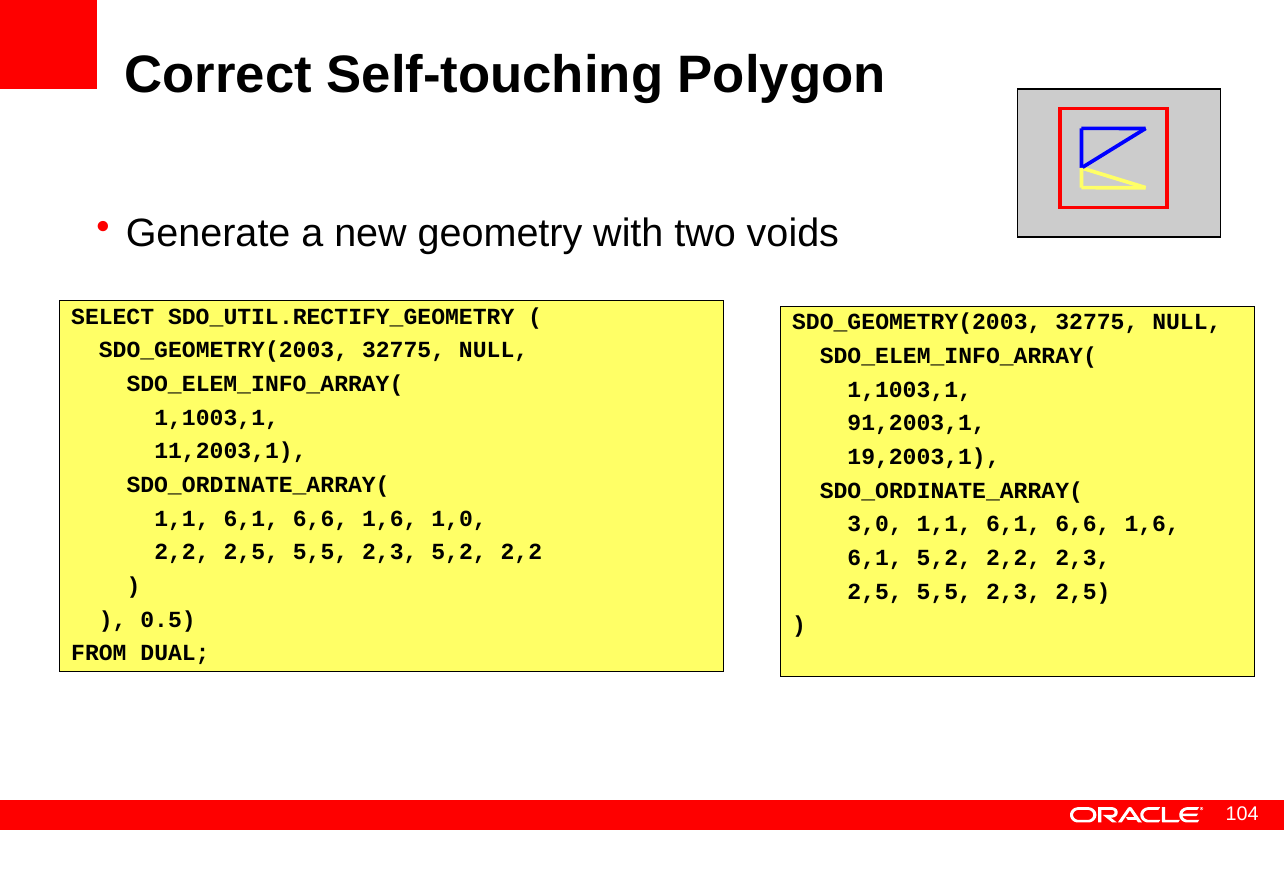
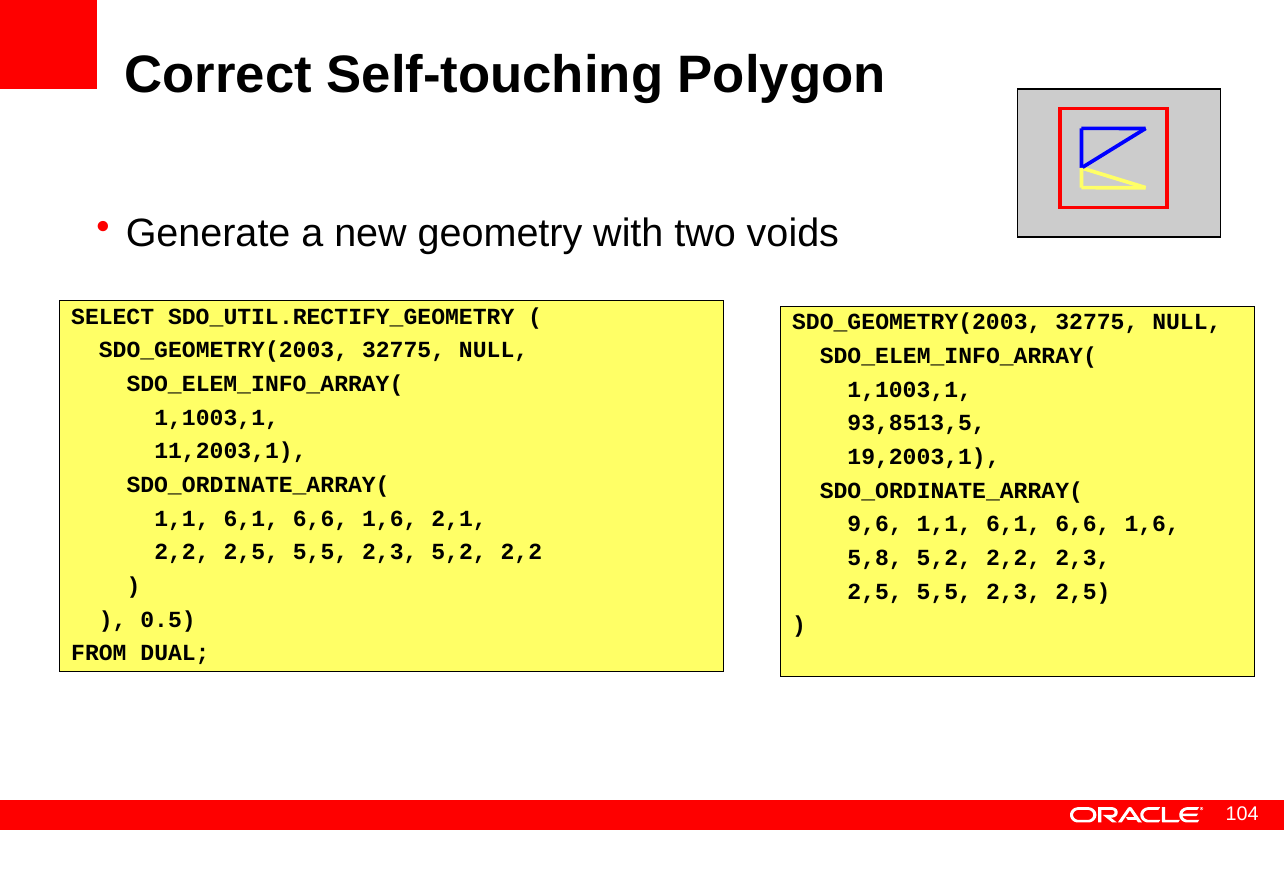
91,2003,1: 91,2003,1 -> 93,8513,5 (917, 423)
1,0: 1,0 -> 2,1 (459, 519)
3,0: 3,0 -> 9,6 (875, 524)
6,1: 6,1 -> 5,8 (875, 558)
